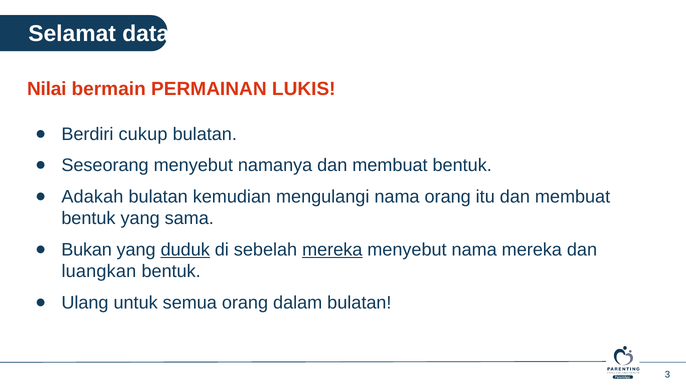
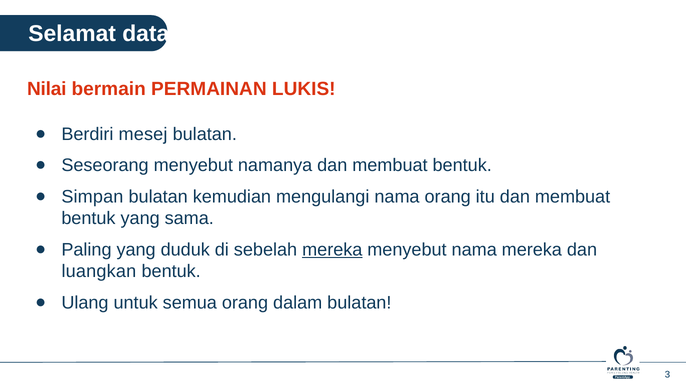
cukup: cukup -> mesej (143, 134)
Adakah: Adakah -> Simpan (92, 197)
Bukan: Bukan -> Paling (86, 250)
duduk underline: present -> none (185, 250)
